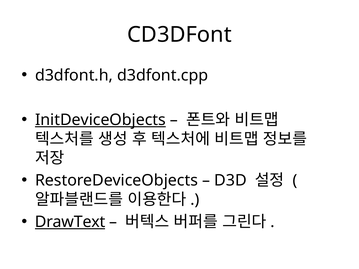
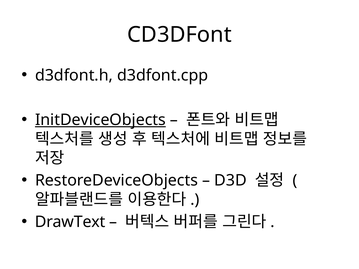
DrawText underline: present -> none (70, 222)
